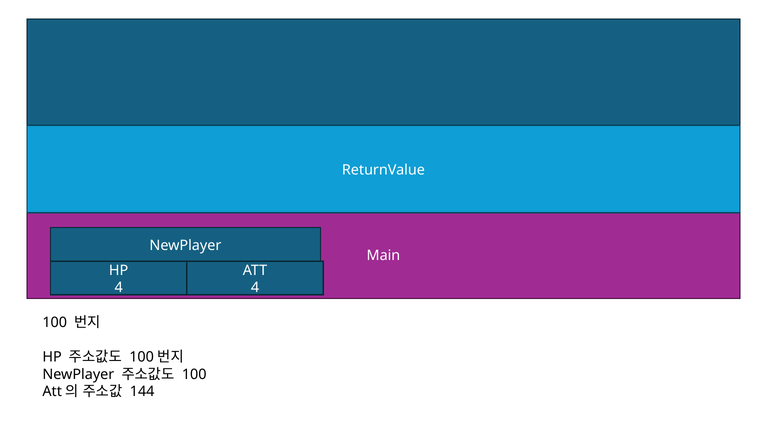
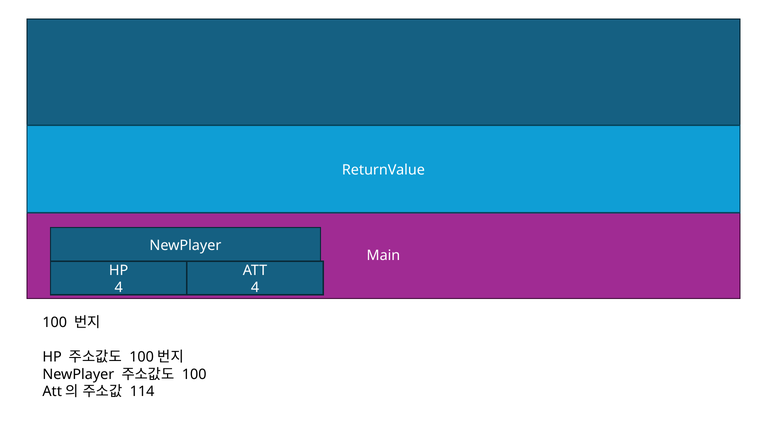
144: 144 -> 114 (142, 391)
